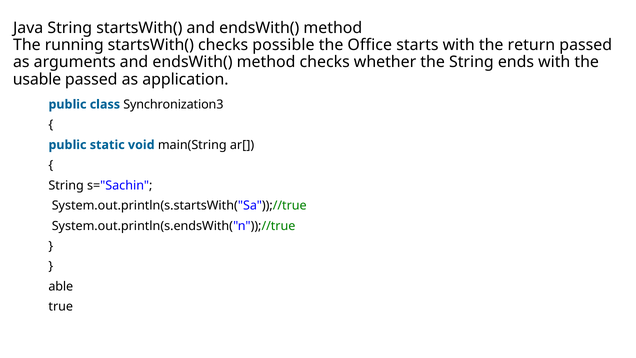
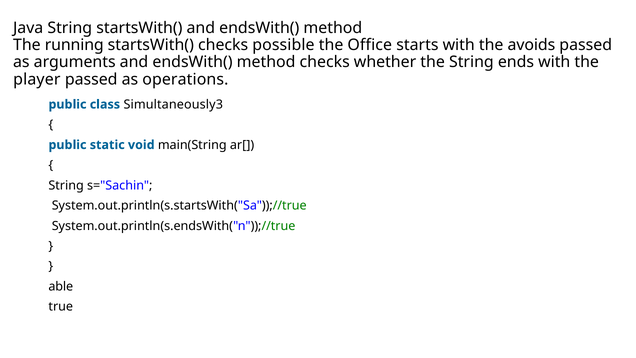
return: return -> avoids (531, 45)
usable: usable -> player (37, 79)
application: application -> operations (185, 79)
Synchronization3: Synchronization3 -> Simultaneously3 (173, 104)
